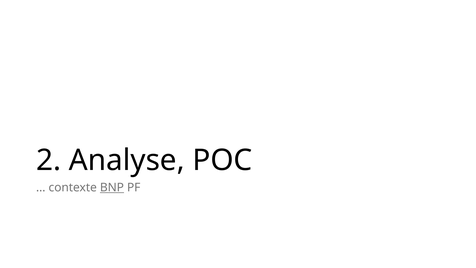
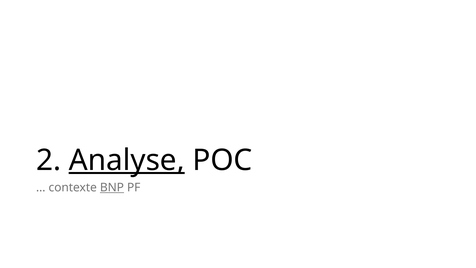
Analyse underline: none -> present (127, 160)
